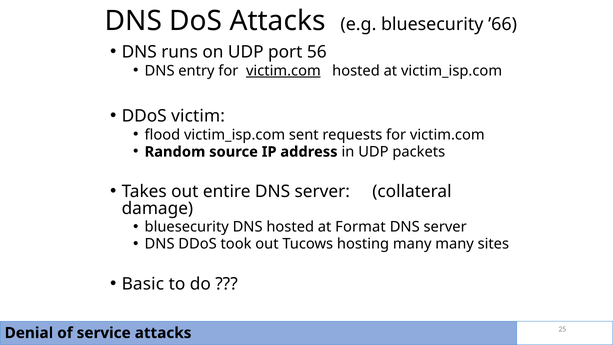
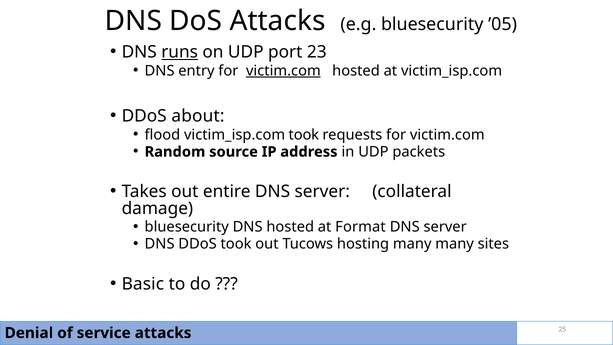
’66: ’66 -> ’05 (503, 24)
runs underline: none -> present (180, 52)
56: 56 -> 23 (317, 52)
victim: victim -> about (198, 116)
victim_isp.com sent: sent -> took (304, 135)
